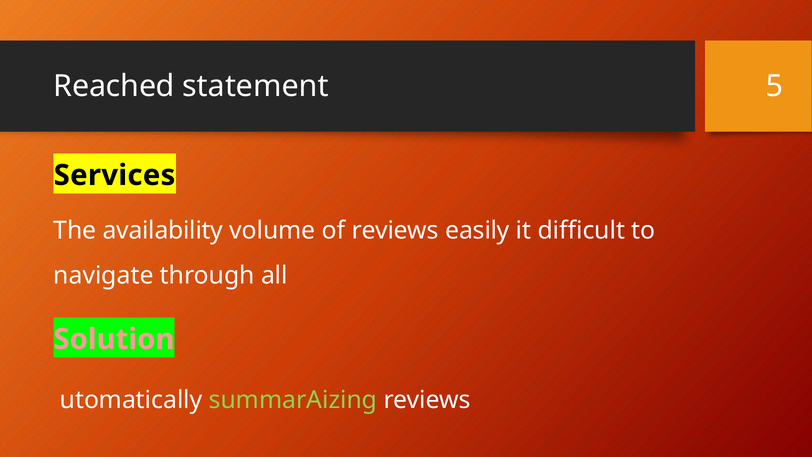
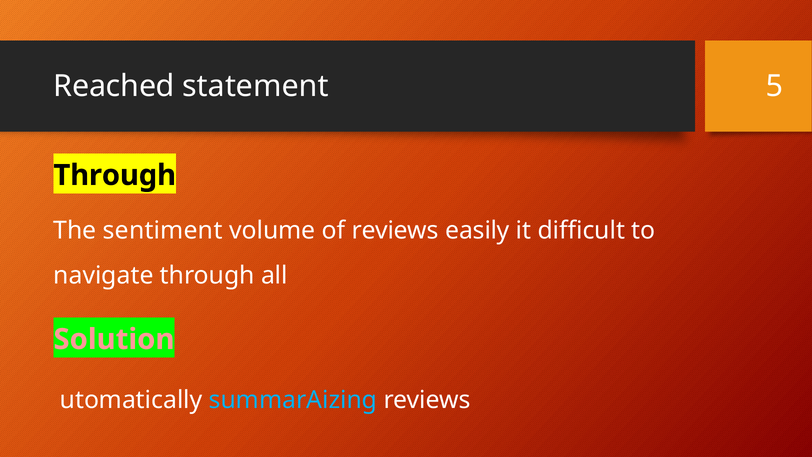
Services: Services -> Through (115, 175)
availability: availability -> sentiment (163, 231)
summarAizing colour: light green -> light blue (293, 400)
